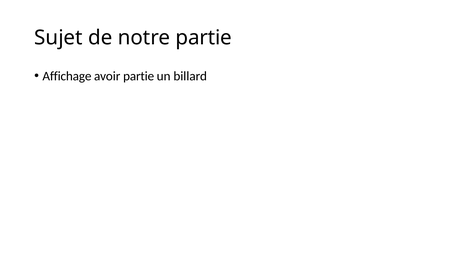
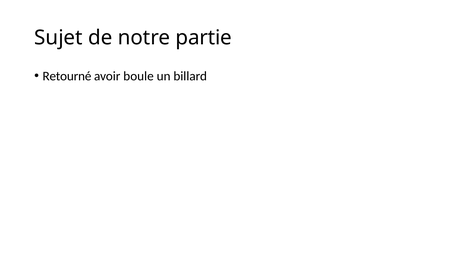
Affichage: Affichage -> Retourné (67, 76)
avoir partie: partie -> boule (139, 76)
